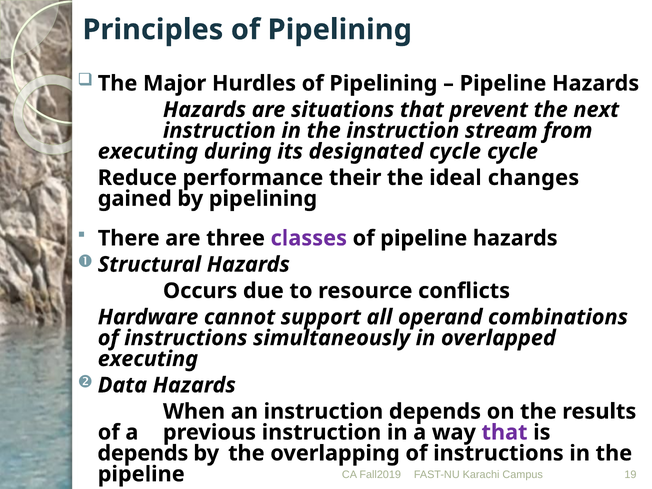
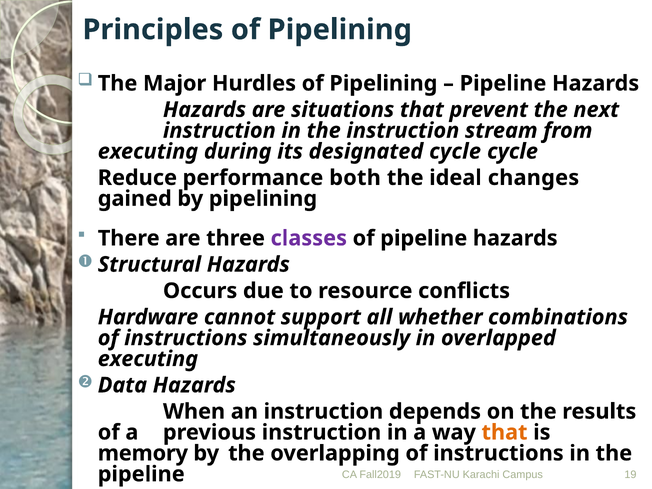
their: their -> both (355, 178)
operand: operand -> whether (440, 317)
that colour: purple -> orange (505, 432)
depends: depends -> memory (143, 453)
